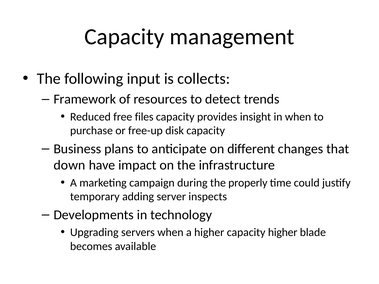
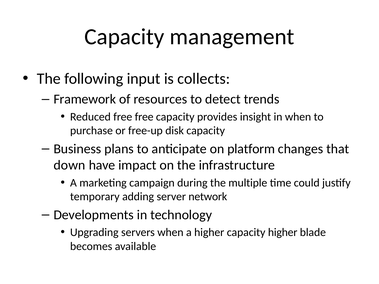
free files: files -> free (144, 117)
different: different -> platform (251, 149)
properly: properly -> multiple (248, 183)
inspects: inspects -> network (208, 197)
